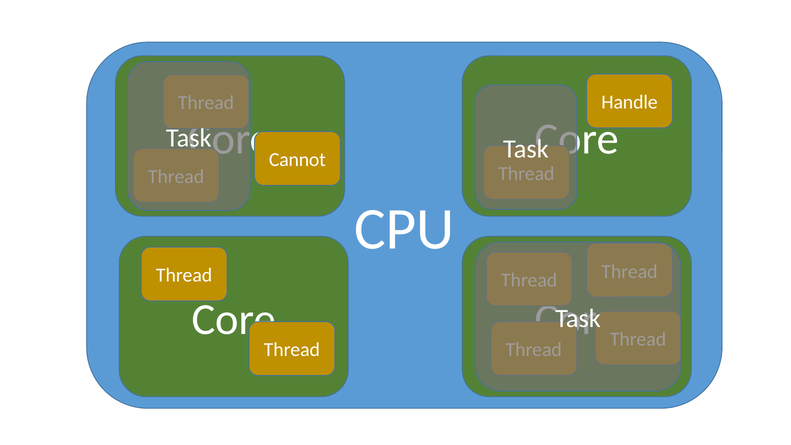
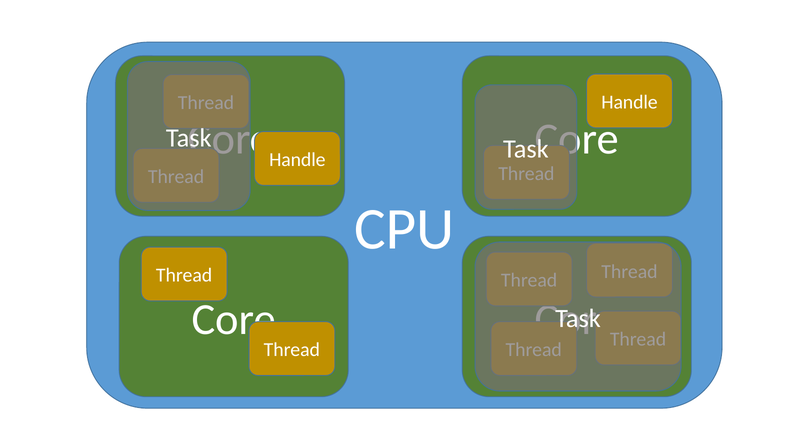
Cannot: Cannot -> Handle (297, 160)
